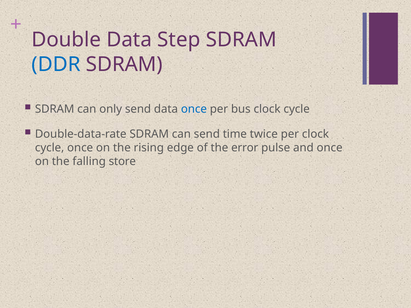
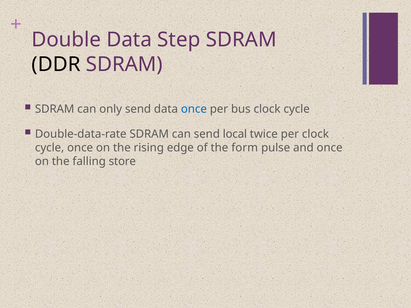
DDR colour: blue -> black (56, 64)
time: time -> local (235, 134)
error: error -> form (245, 148)
